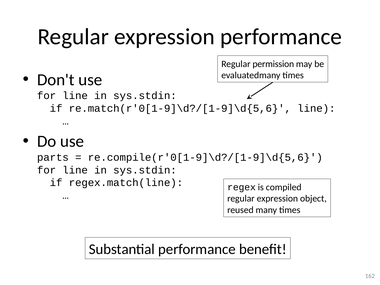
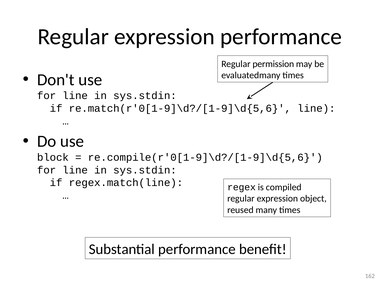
parts: parts -> block (53, 157)
